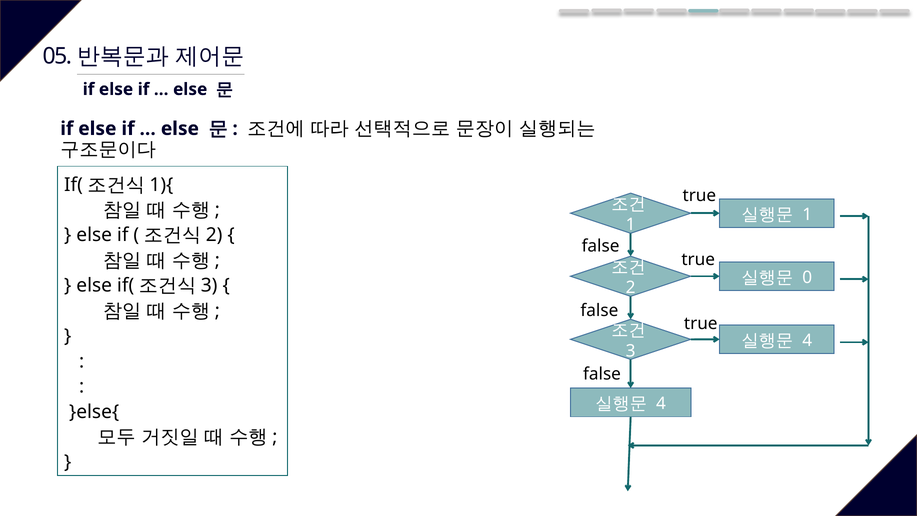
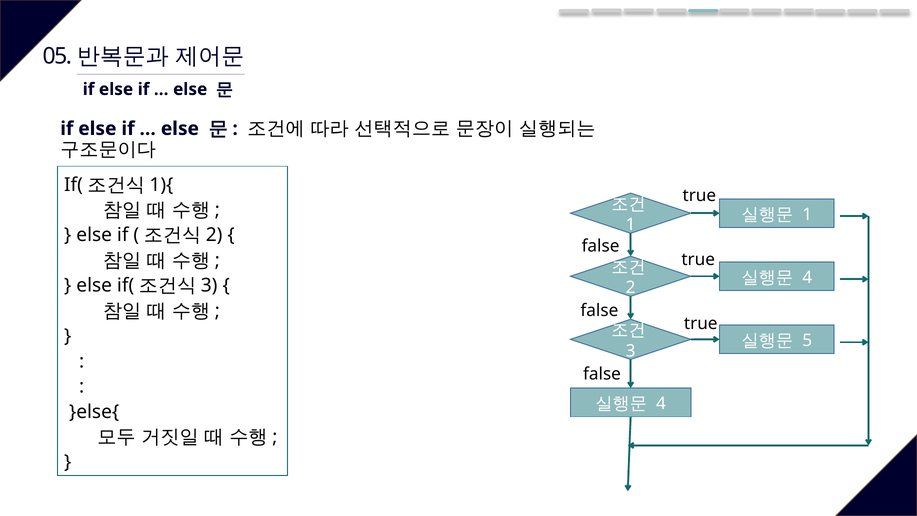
0: 0 -> 4 (807, 277)
4: 4 -> 5 (807, 340)
